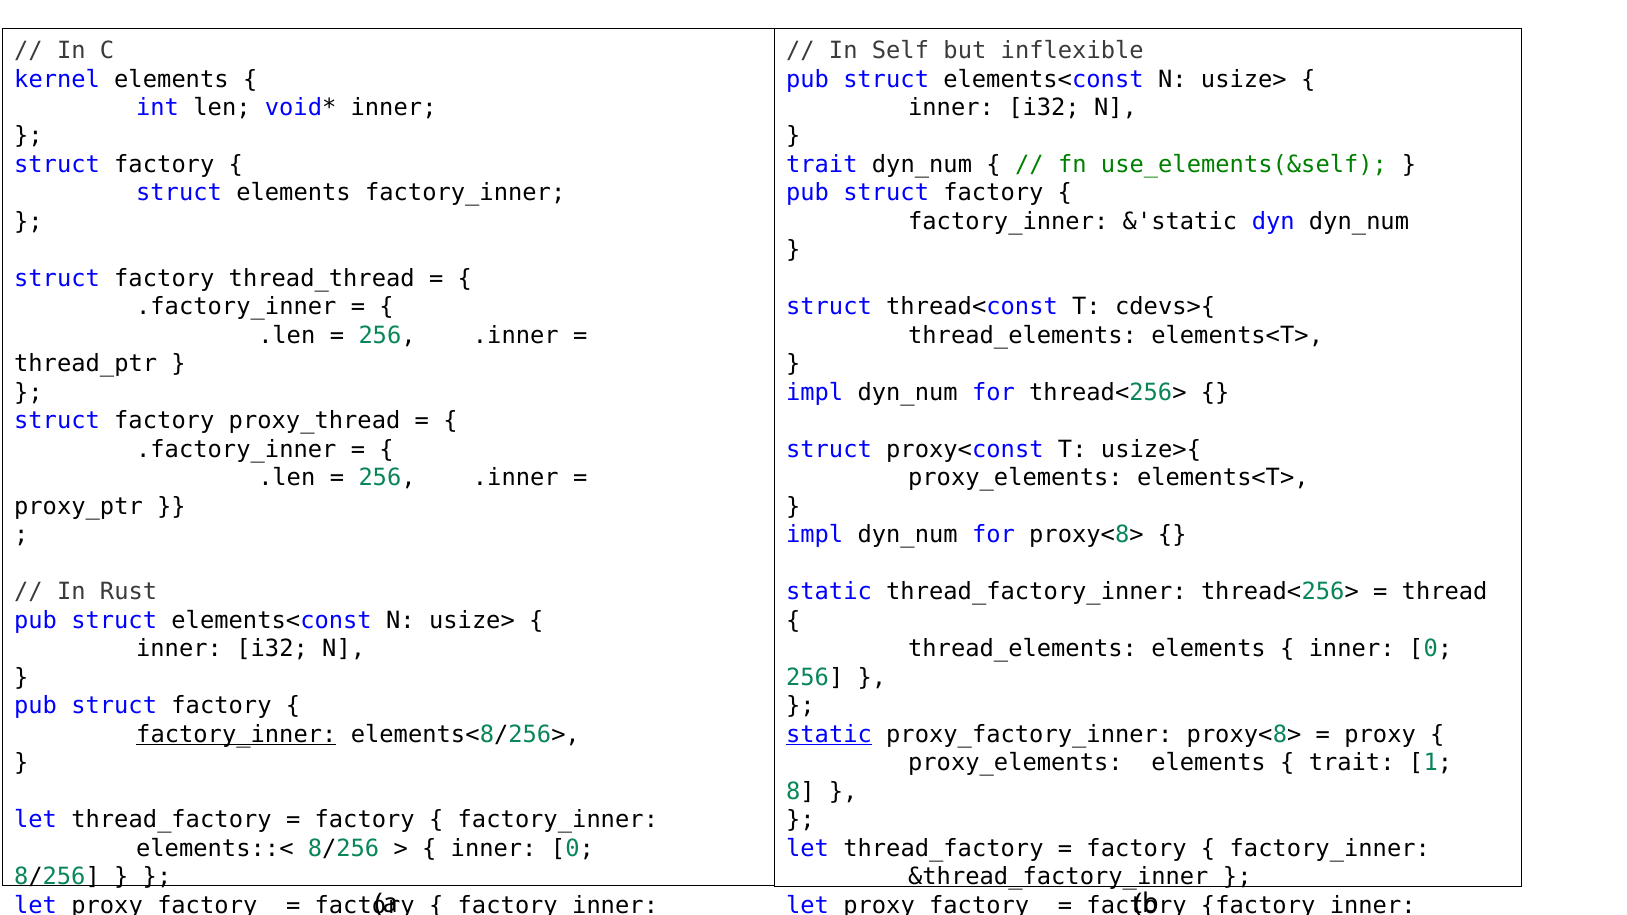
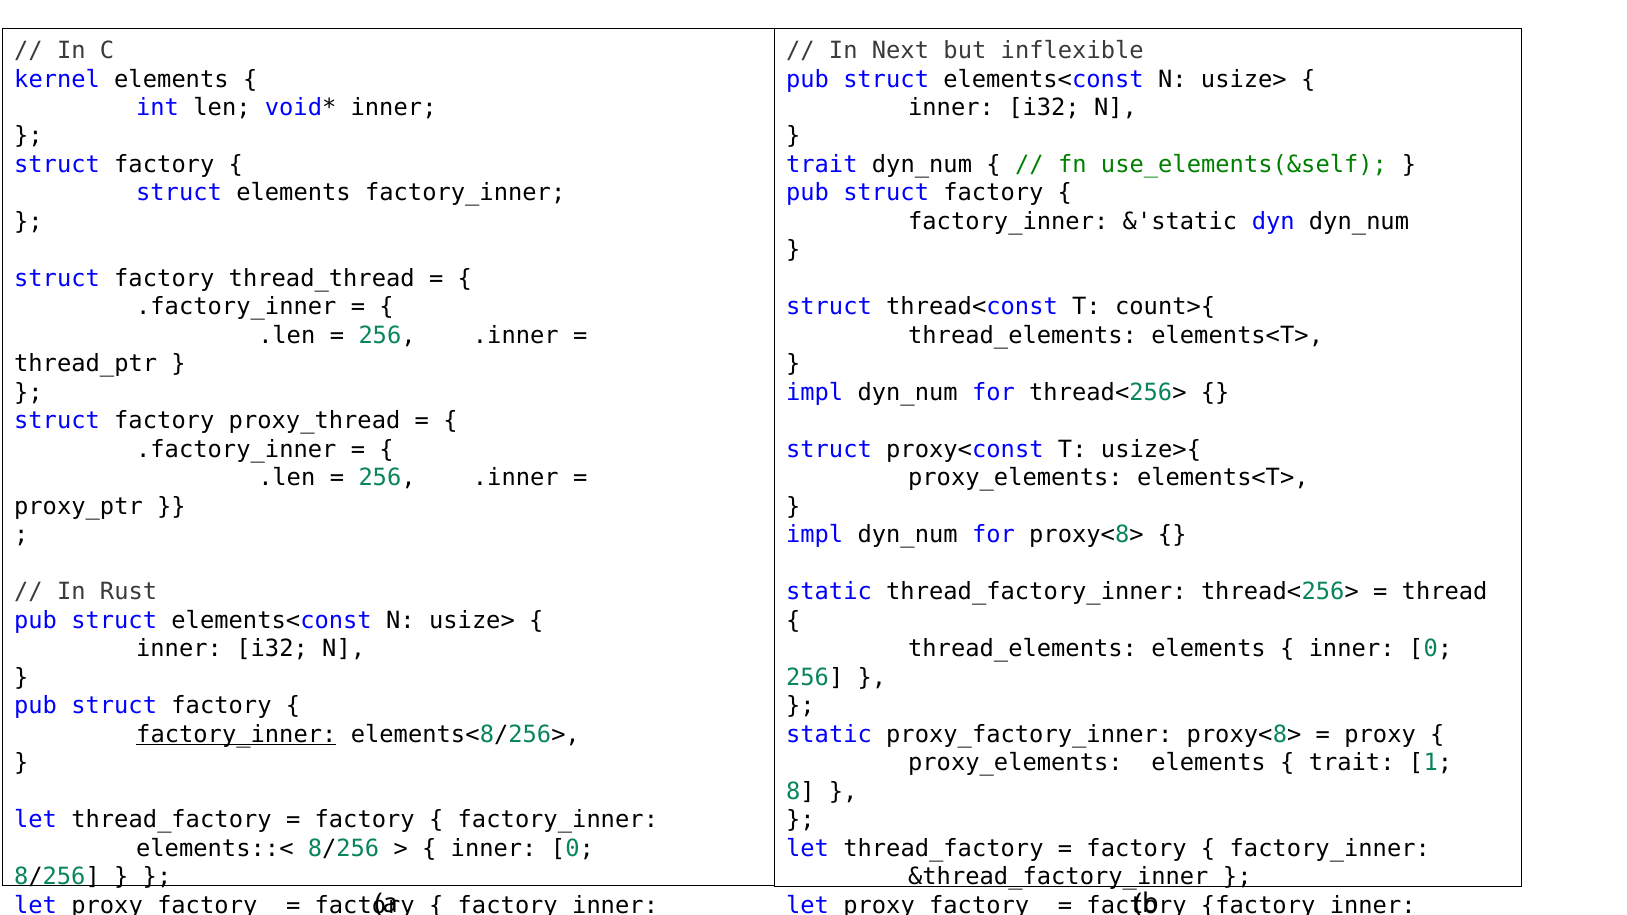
Self: Self -> Next (900, 51)
cdevs>{: cdevs>{ -> count>{ (1165, 307)
static underline: present -> none (829, 734)
